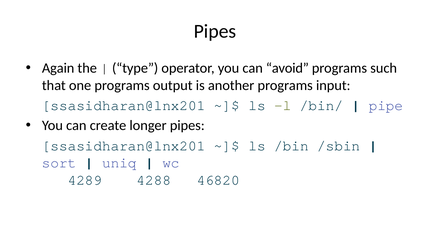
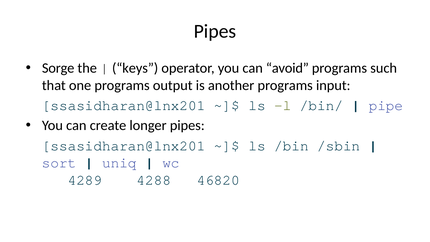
Again: Again -> Sorge (58, 68)
type: type -> keys (135, 68)
